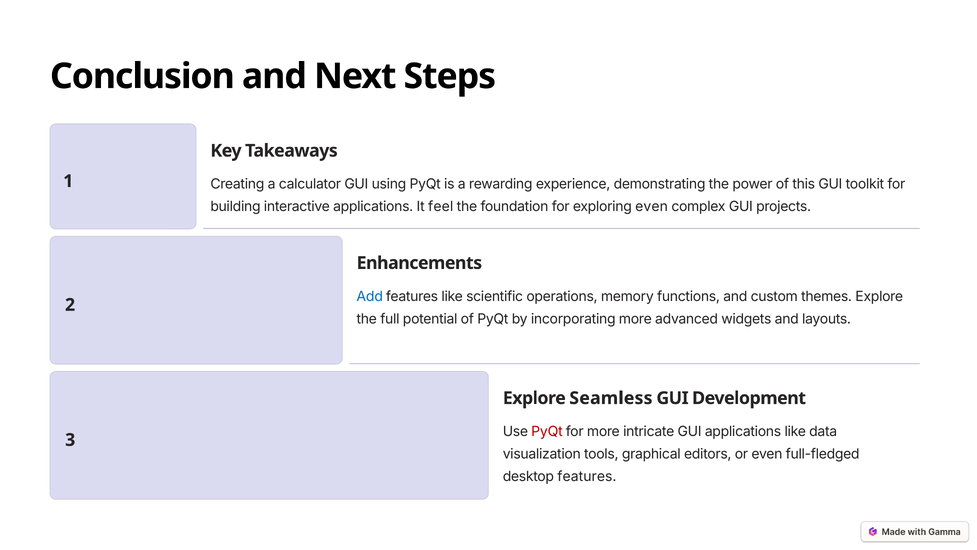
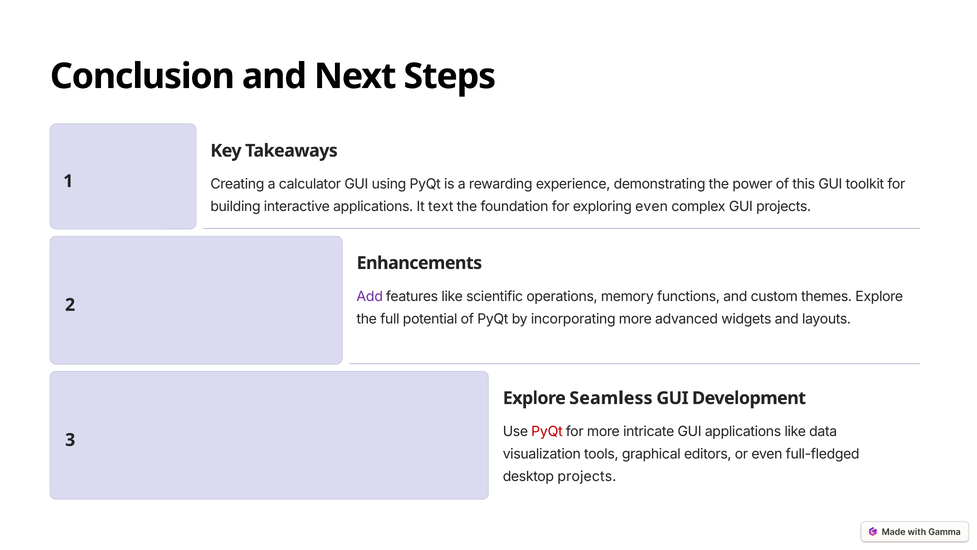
feel: feel -> text (441, 206)
Add colour: blue -> purple (370, 296)
desktop features: features -> projects (587, 476)
